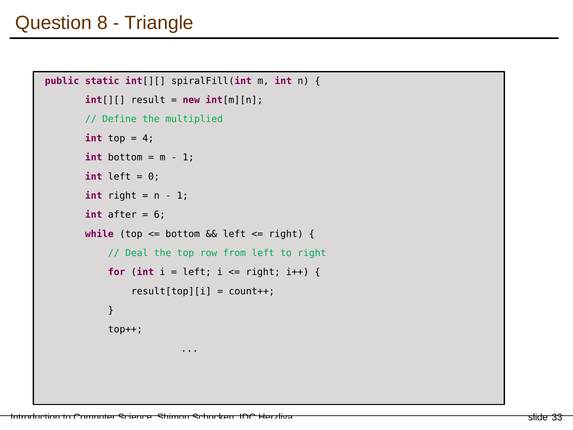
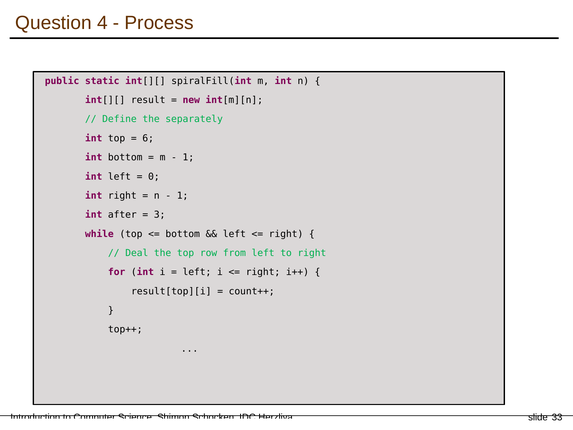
8: 8 -> 4 (102, 23)
Triangle: Triangle -> Process (159, 23)
multiplied: multiplied -> separately (194, 119)
4: 4 -> 6 (148, 138)
6: 6 -> 3 (160, 215)
